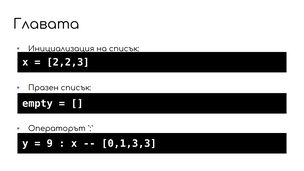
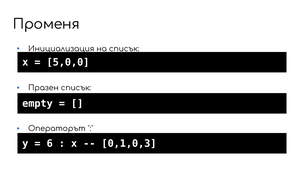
Главата: Главата -> Променя (46, 24)
2,2,3: 2,2,3 -> 5,0,0 (68, 62)
9: 9 -> 6 (50, 143)
0,1,3,3: 0,1,3,3 -> 0,1,0,3 (129, 143)
